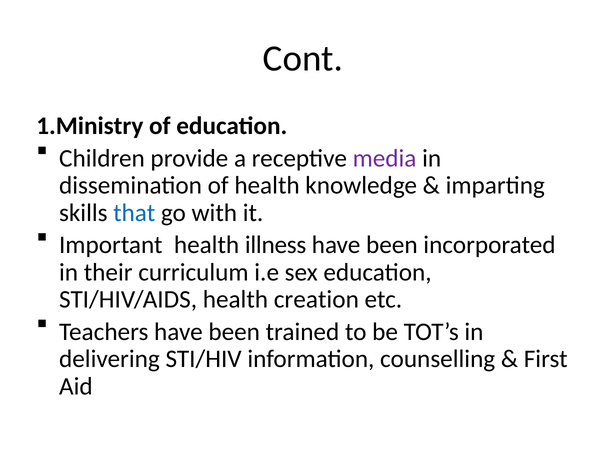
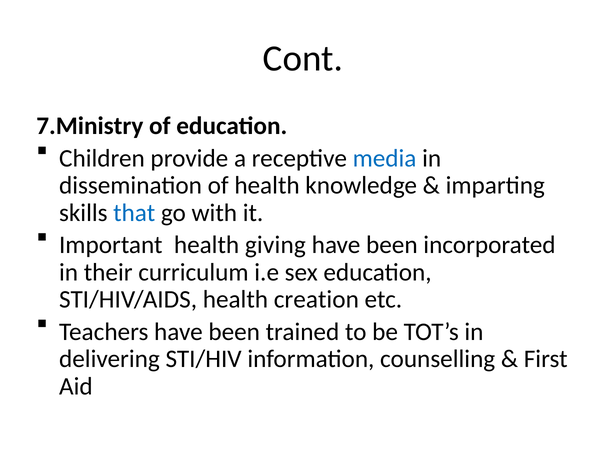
1.Ministry: 1.Ministry -> 7.Ministry (90, 126)
media colour: purple -> blue (385, 158)
illness: illness -> giving (275, 245)
